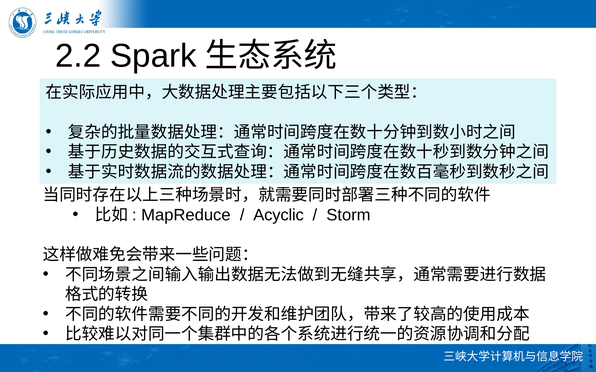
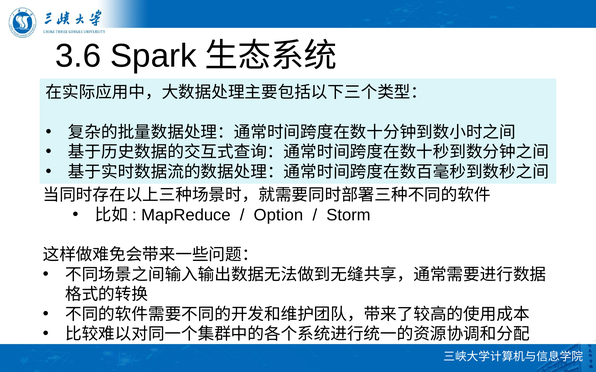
2.2: 2.2 -> 3.6 (78, 56)
Acyclic: Acyclic -> Option (278, 215)
